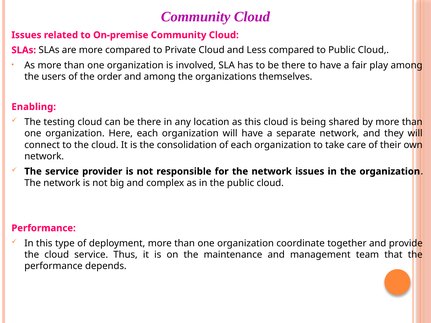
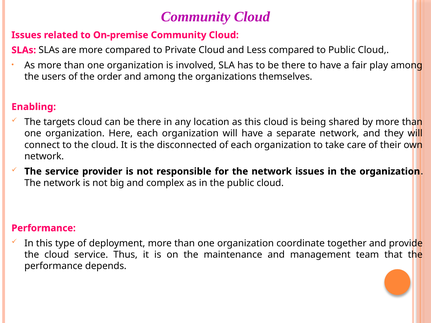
testing: testing -> targets (59, 122)
consolidation: consolidation -> disconnected (187, 145)
